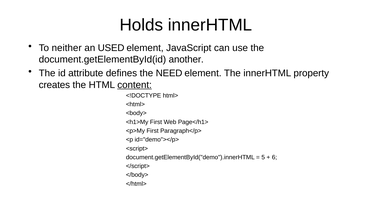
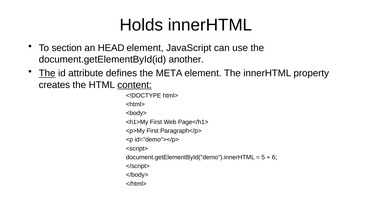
neither: neither -> section (67, 48)
USED: USED -> HEAD (111, 48)
The underline: none -> present (47, 73)
NEED: NEED -> META (169, 73)
